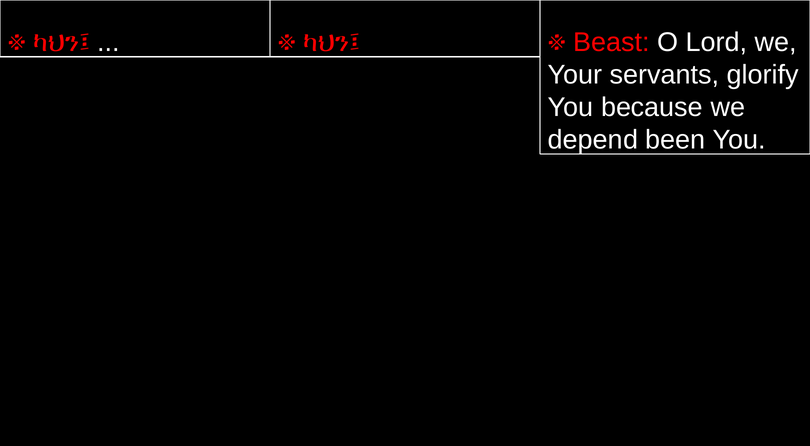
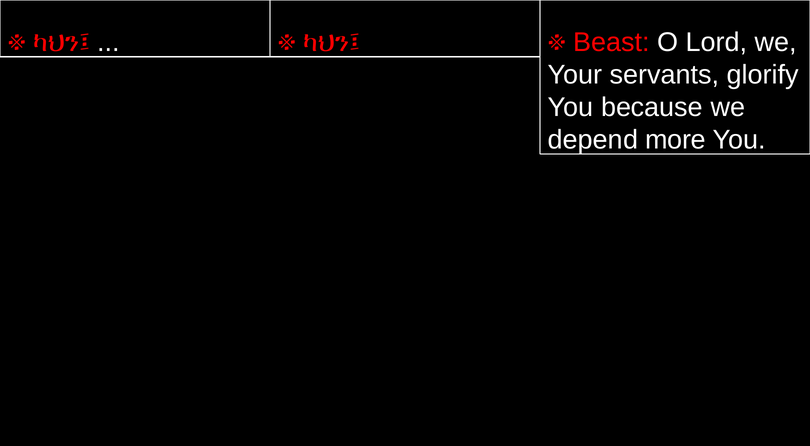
been: been -> more (676, 140)
